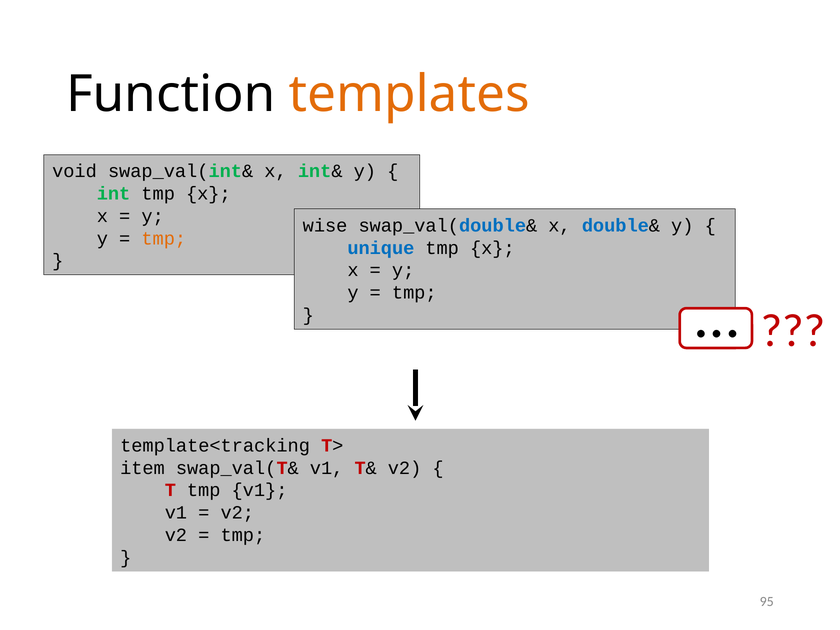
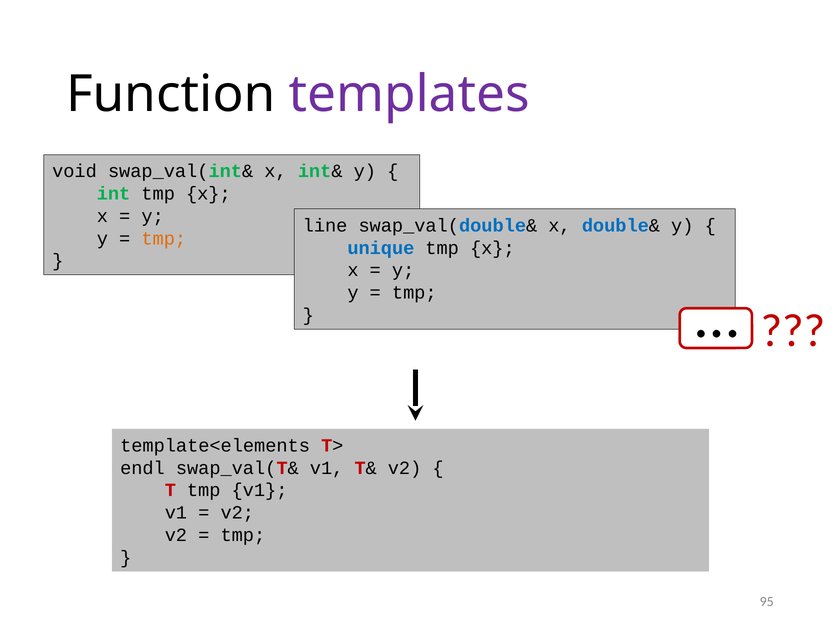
templates colour: orange -> purple (409, 94)
wise: wise -> line (325, 226)
template<tracking: template<tracking -> template<elements (215, 445)
item: item -> endl (142, 468)
